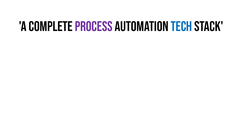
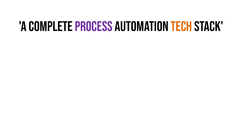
tech colour: blue -> orange (181, 27)
